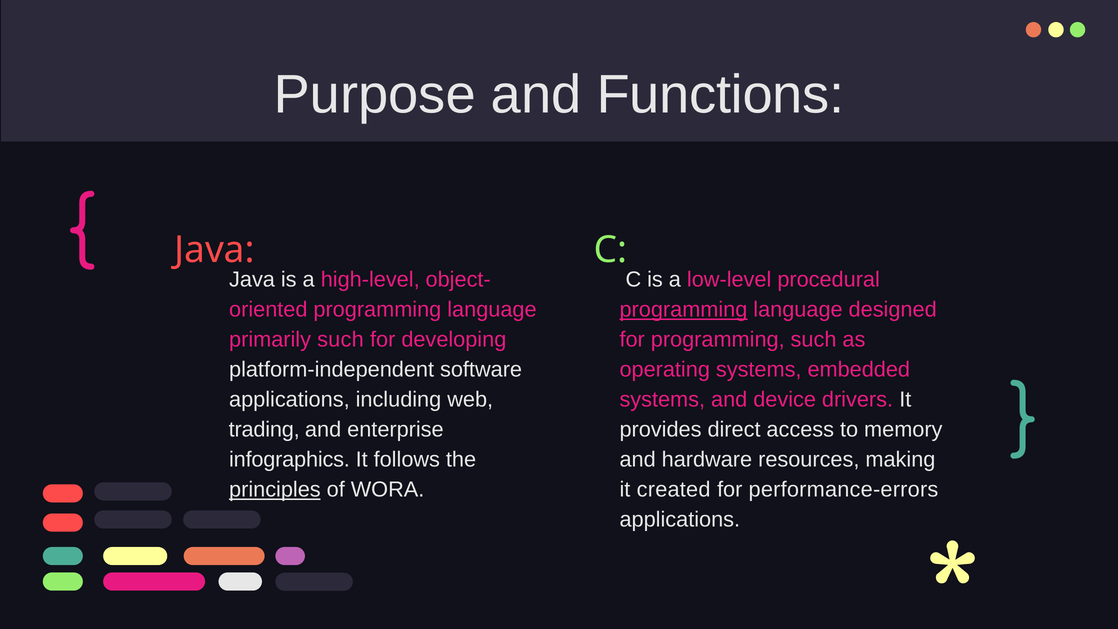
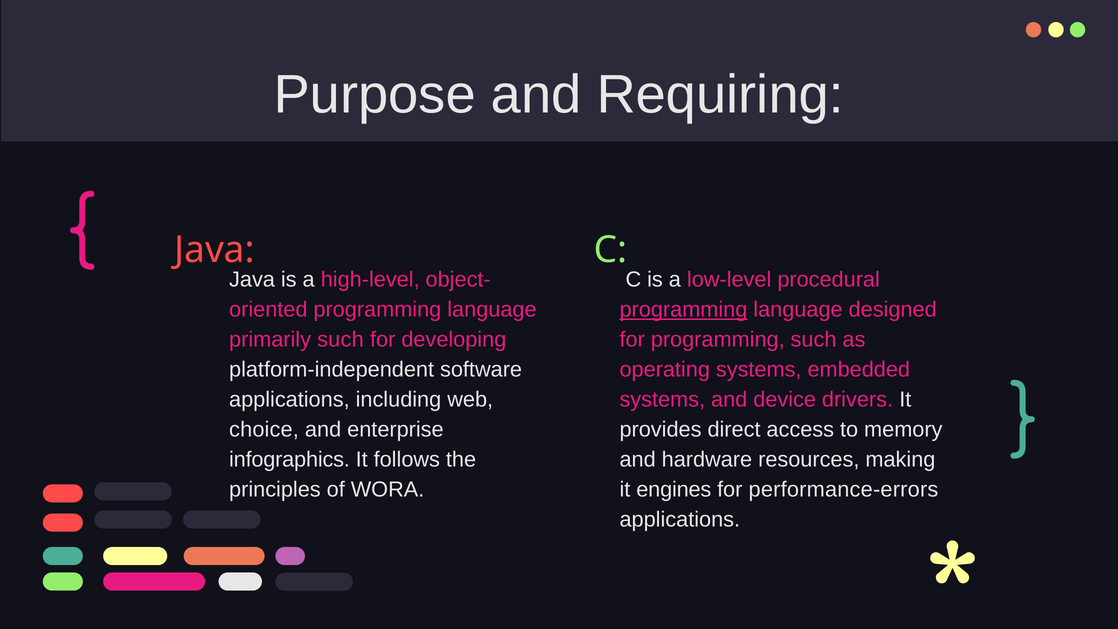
Functions: Functions -> Requiring (720, 95)
trading: trading -> choice (264, 430)
principles underline: present -> none (275, 490)
created: created -> engines (674, 490)
